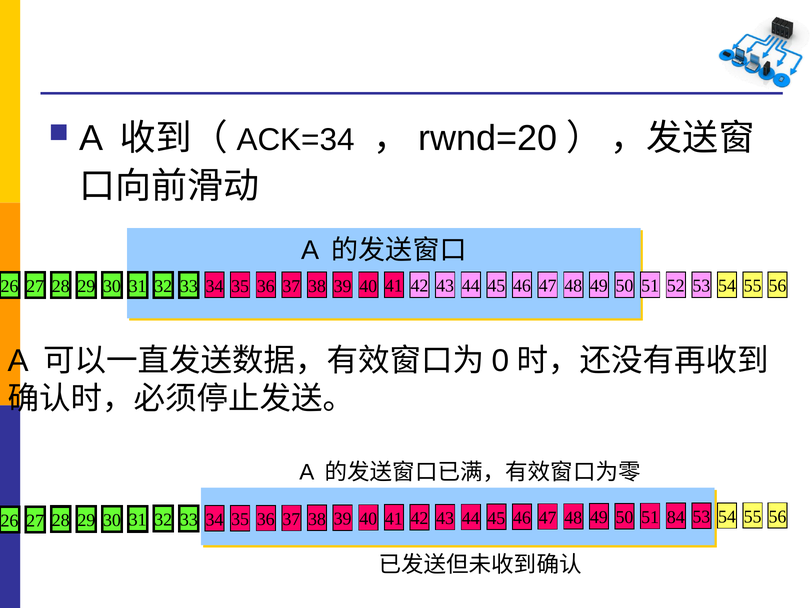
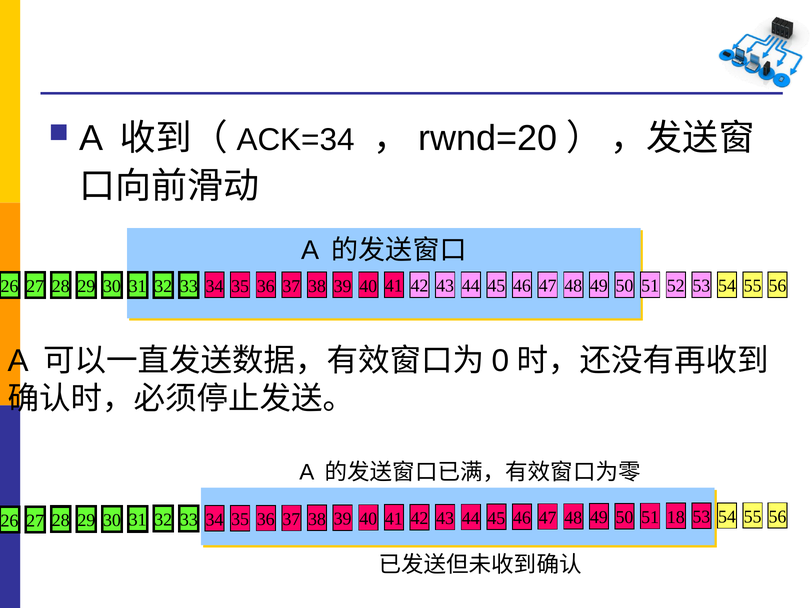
84: 84 -> 18 (676, 517)
